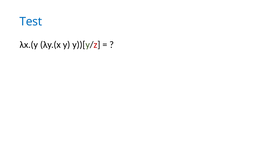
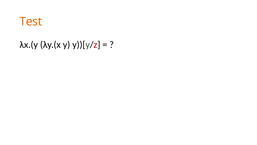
Test colour: blue -> orange (31, 22)
